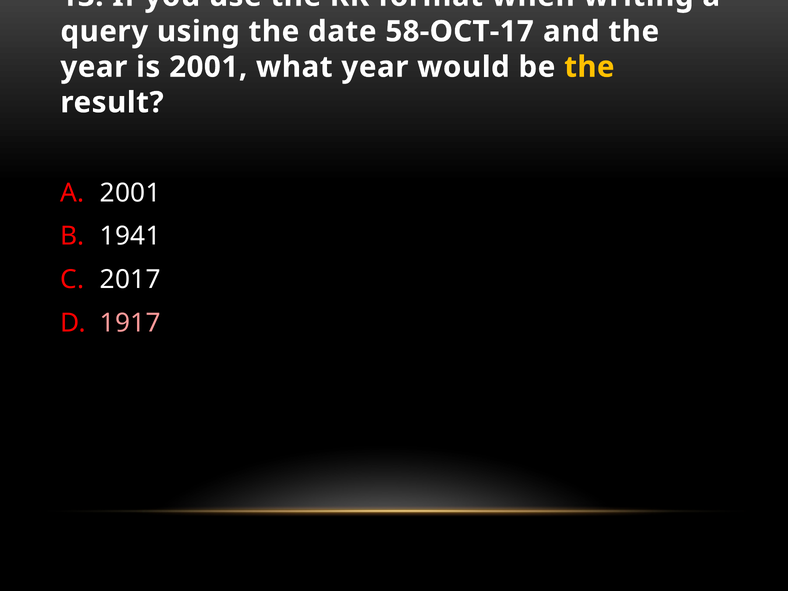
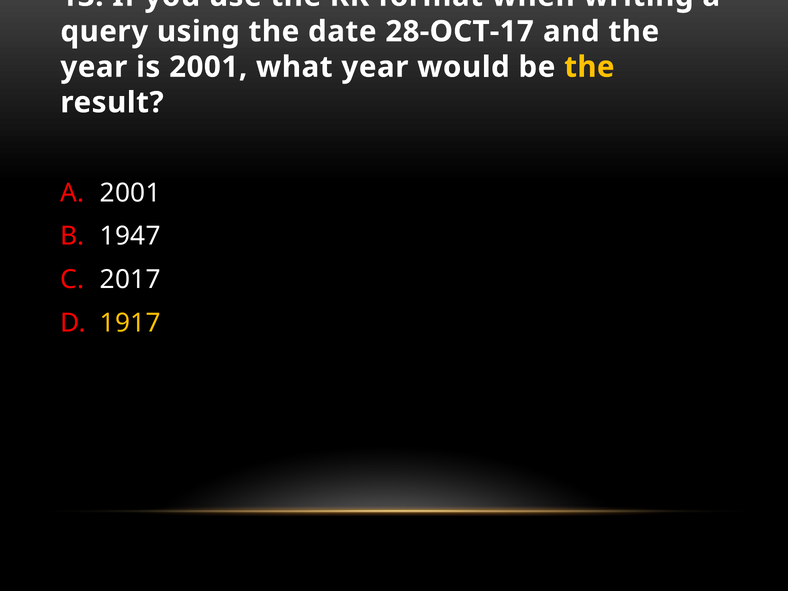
58-OCT-17: 58-OCT-17 -> 28-OCT-17 (460, 32)
1941: 1941 -> 1947 (130, 236)
1917 colour: pink -> yellow (130, 323)
